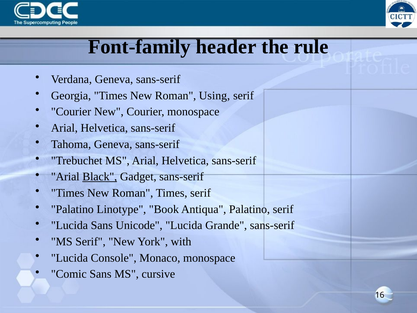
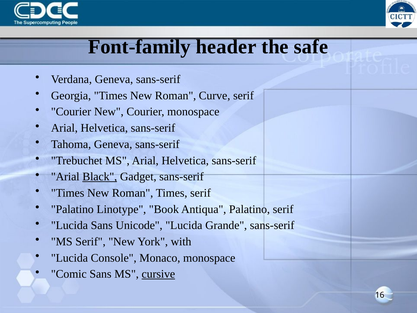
rule: rule -> safe (311, 47)
Using: Using -> Curve (215, 96)
cursive underline: none -> present (158, 274)
